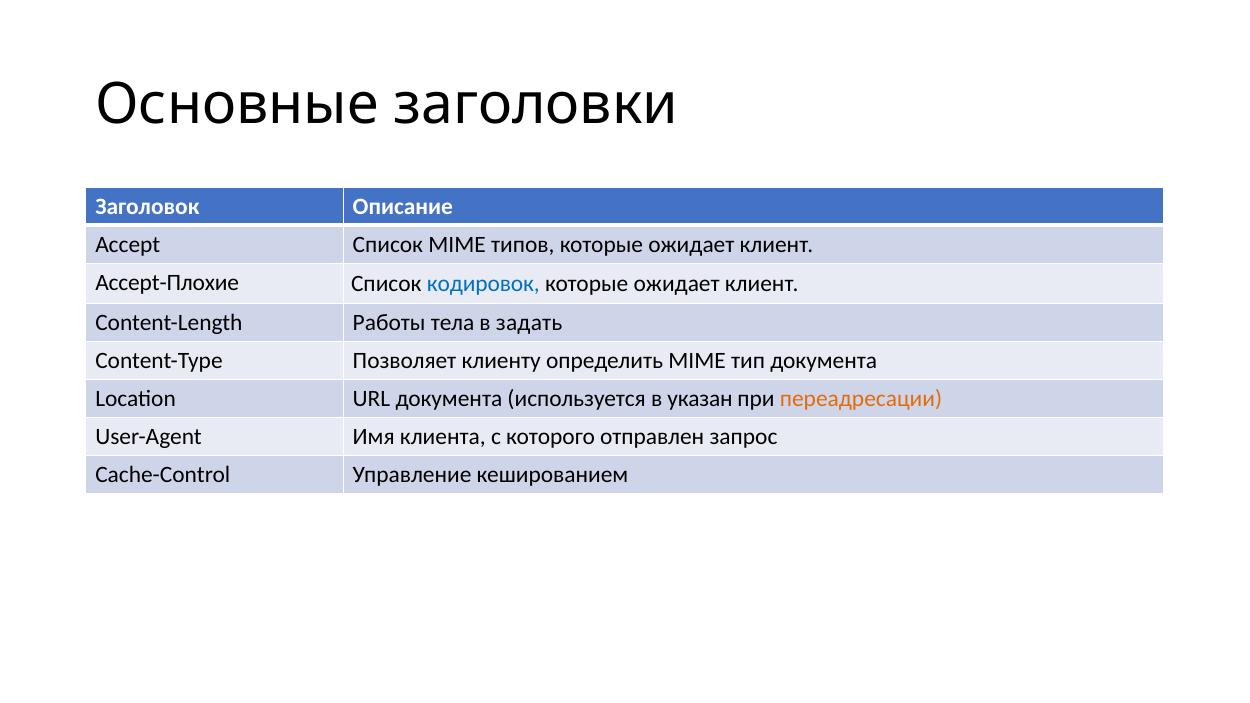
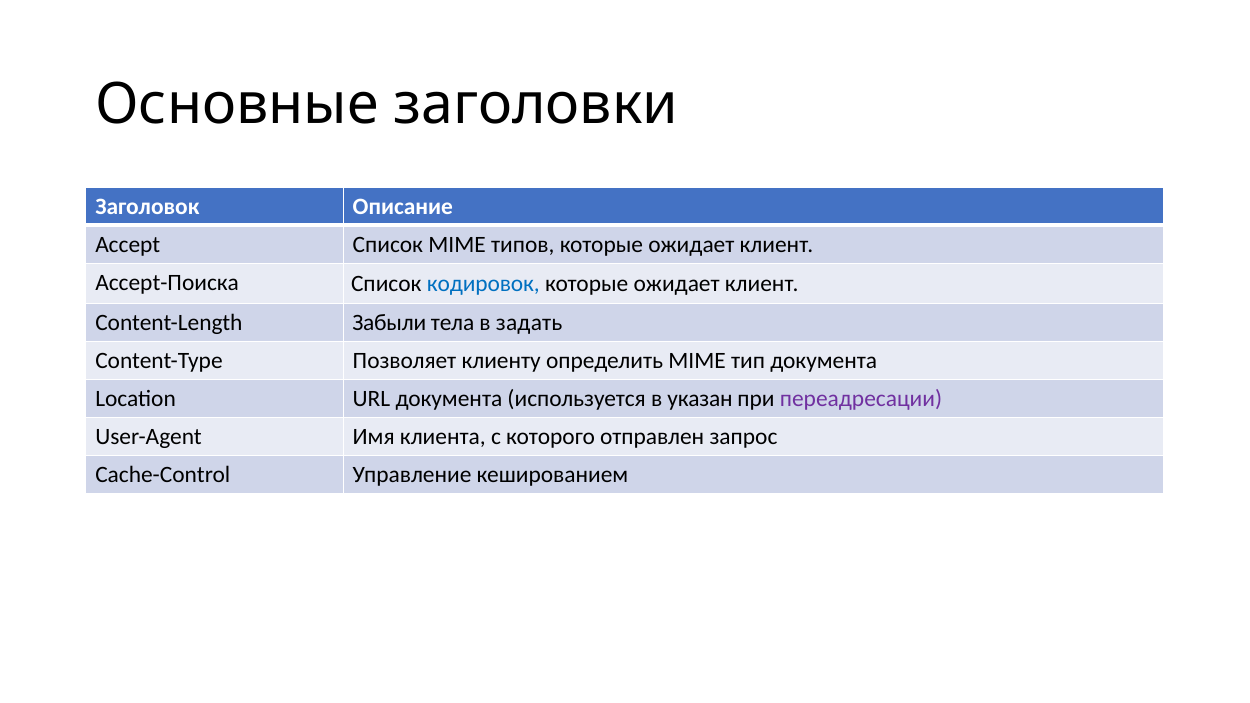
Accept-Плохие: Accept-Плохие -> Accept-Поиска (167, 282)
Работы: Работы -> Забыли (389, 323)
переадресации colour: orange -> purple (861, 399)
